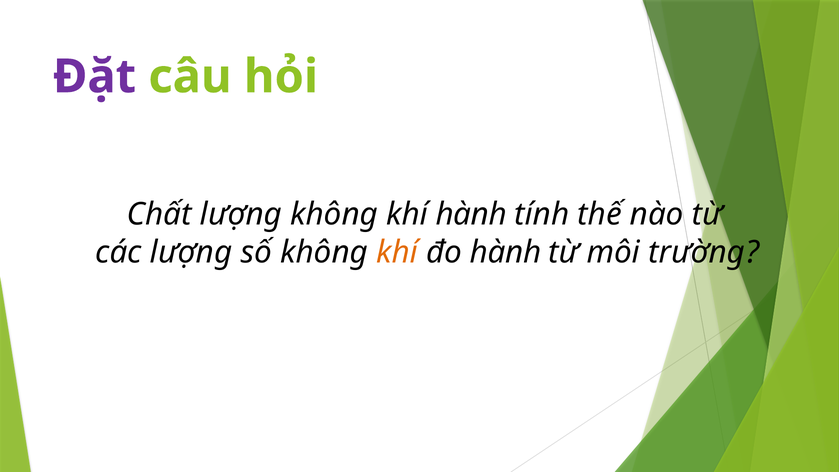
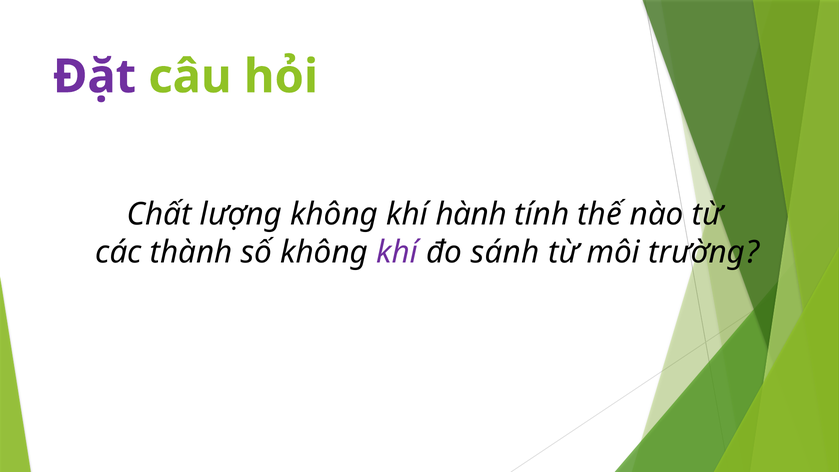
các lượng: lượng -> thành (191, 252)
khí colour: orange -> purple (397, 252)
đo hành: hành -> sánh (505, 252)
